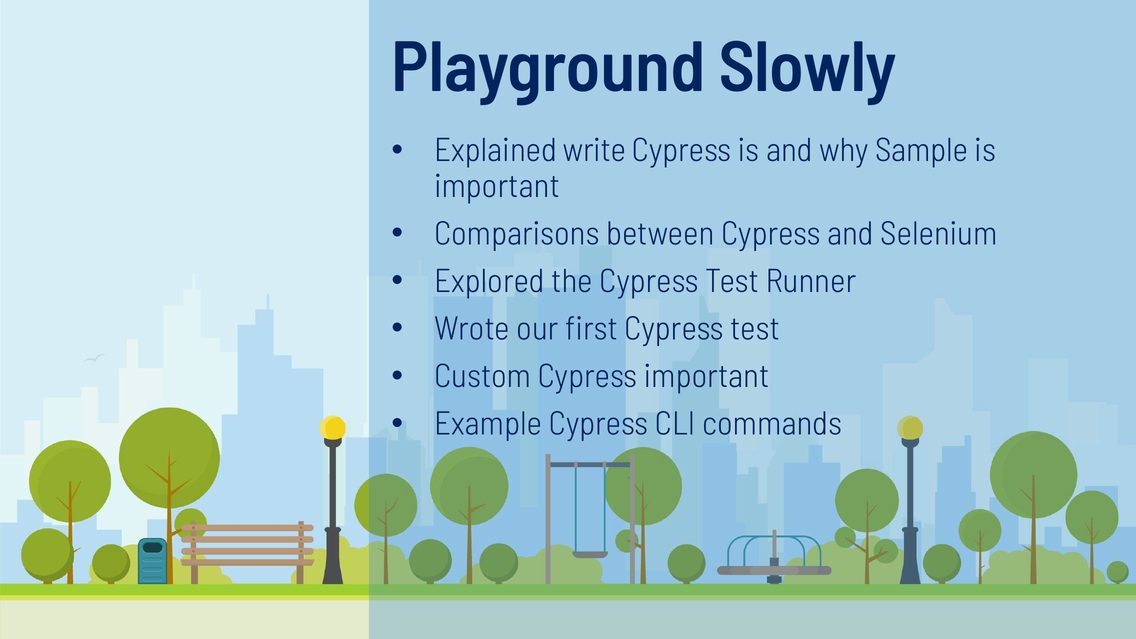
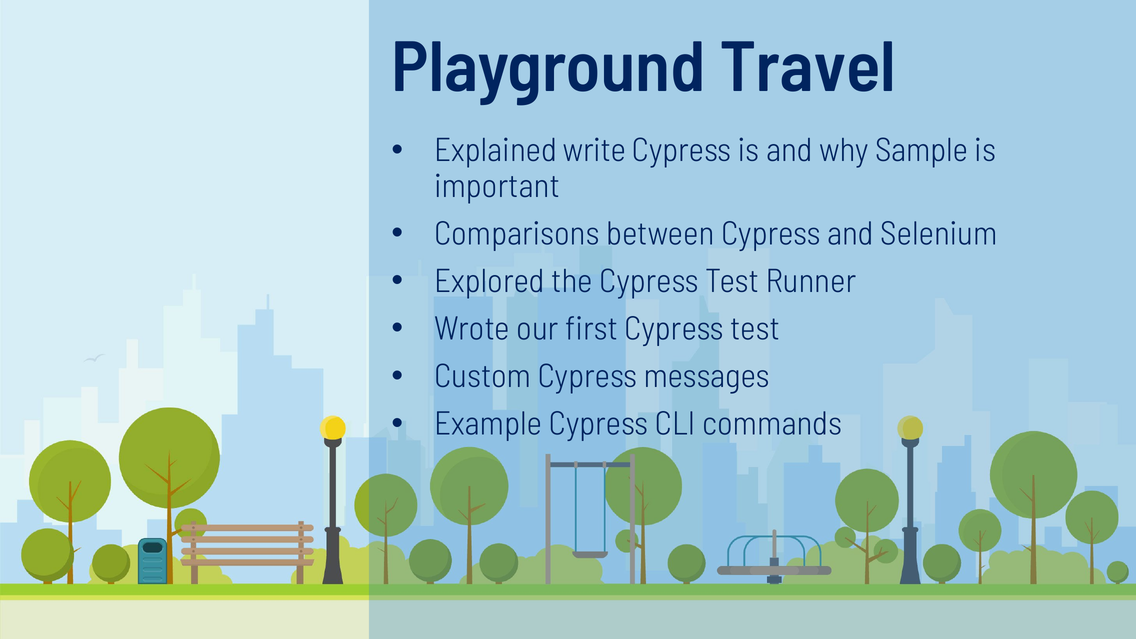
Slowly: Slowly -> Travel (808, 68)
Cypress important: important -> messages (707, 376)
